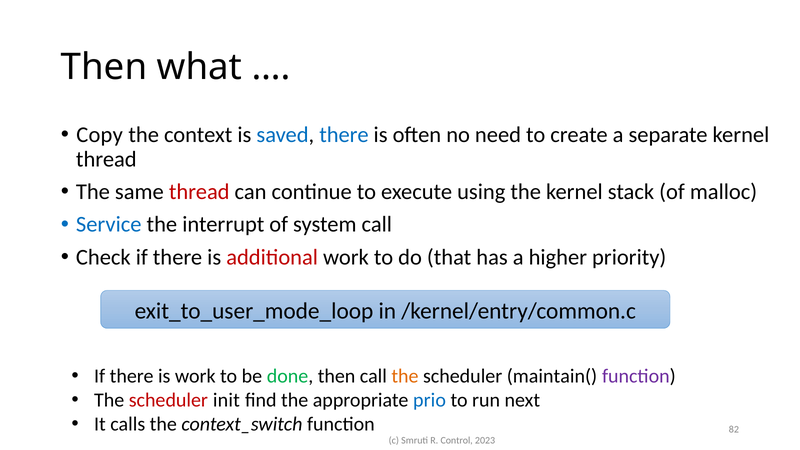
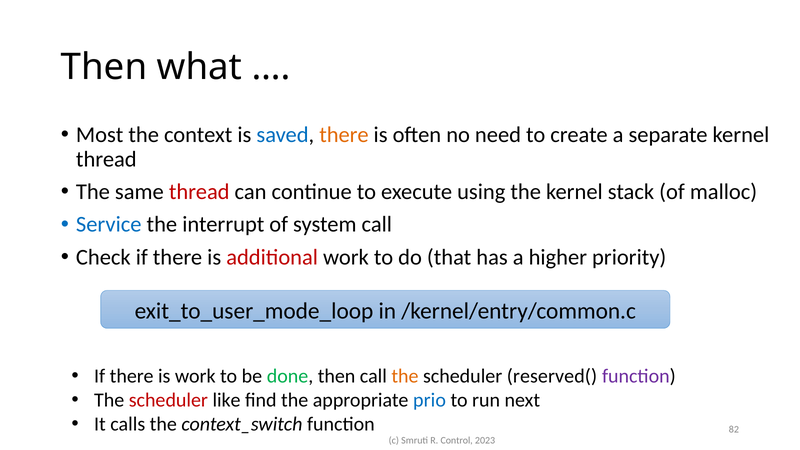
Copy: Copy -> Most (100, 135)
there colour: blue -> orange (344, 135)
maintain(: maintain( -> reserved( (552, 376)
init: init -> like (227, 400)
